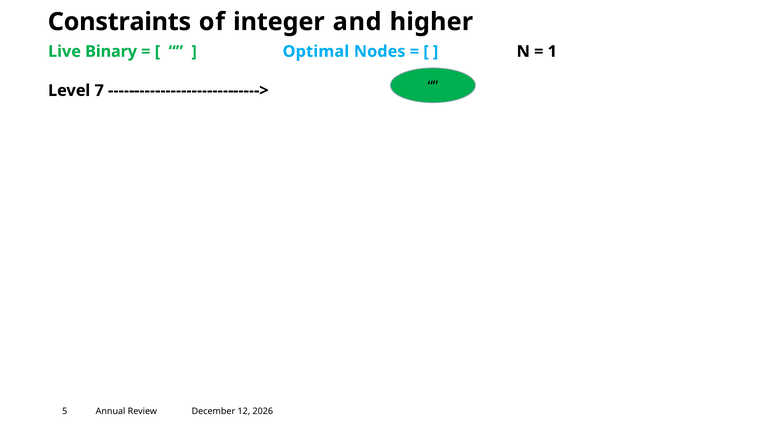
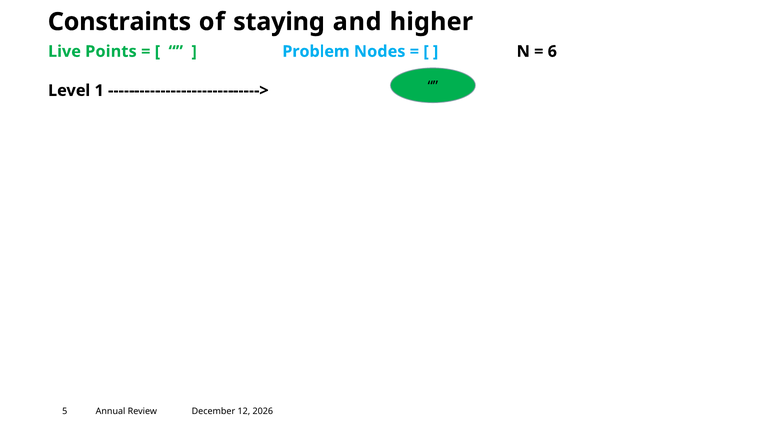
integer: integer -> staying (279, 22)
Binary: Binary -> Points (111, 52)
Optimal: Optimal -> Problem (316, 52)
1: 1 -> 6 (552, 52)
7: 7 -> 1 (99, 91)
